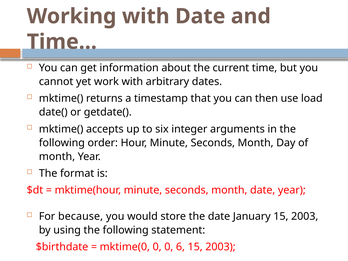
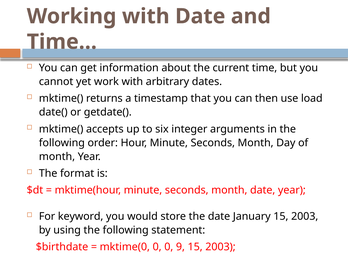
because: because -> keyword (81, 216)
6: 6 -> 9 (180, 247)
